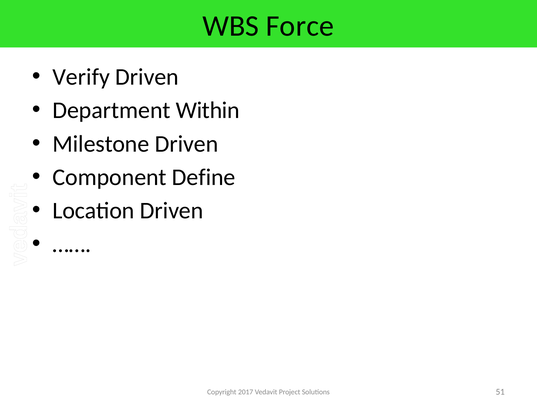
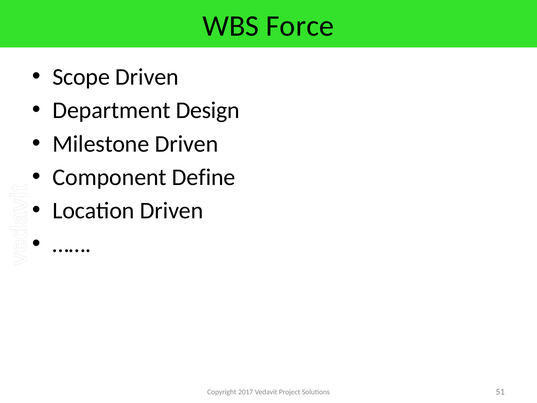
Verify: Verify -> Scope (81, 77)
Within: Within -> Design (208, 110)
